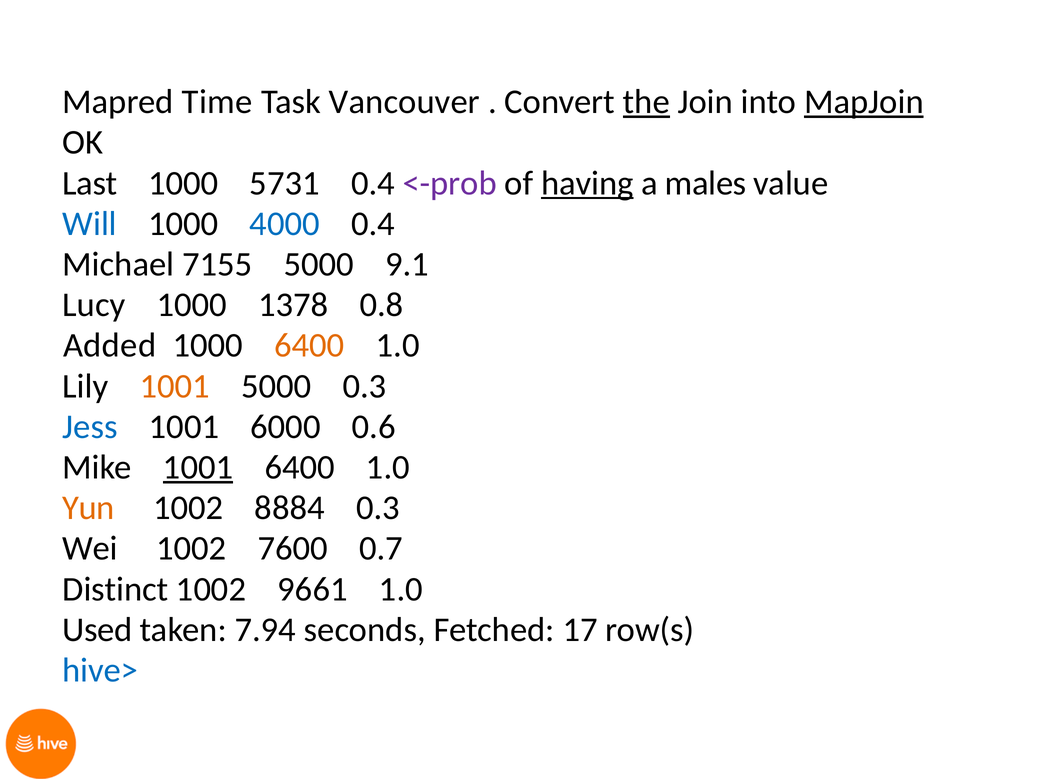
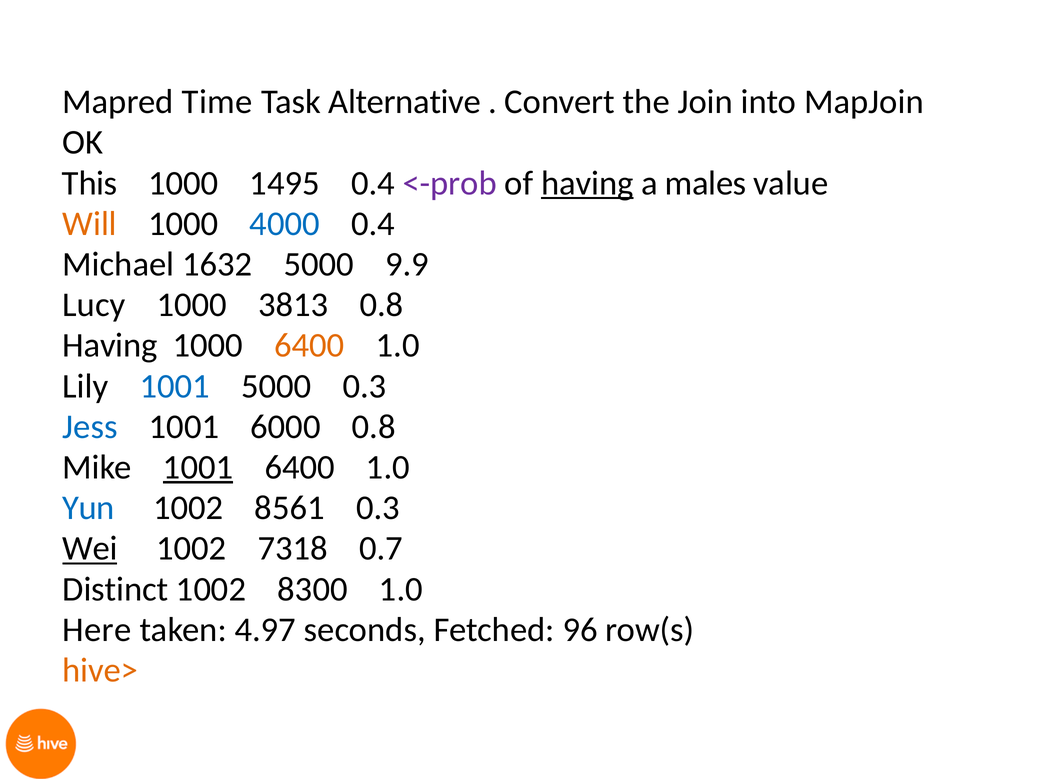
Vancouver: Vancouver -> Alternative (405, 102)
the underline: present -> none (646, 102)
MapJoin underline: present -> none (864, 102)
Last: Last -> This (90, 183)
5731: 5731 -> 1495 (285, 183)
Will colour: blue -> orange (90, 224)
7155: 7155 -> 1632 (217, 264)
9.1: 9.1 -> 9.9 (407, 264)
1378: 1378 -> 3813 (293, 305)
Added: Added -> Having (110, 346)
1001 colour: orange -> blue (175, 386)
6000 0.6: 0.6 -> 0.8 (374, 427)
Yun colour: orange -> blue (88, 508)
8884: 8884 -> 8561 (290, 508)
Wei underline: none -> present (90, 549)
7600: 7600 -> 7318 (293, 549)
9661: 9661 -> 8300 (313, 589)
Used: Used -> Here (97, 630)
7.94: 7.94 -> 4.97 (265, 630)
17: 17 -> 96 (580, 630)
hive> colour: blue -> orange (100, 671)
